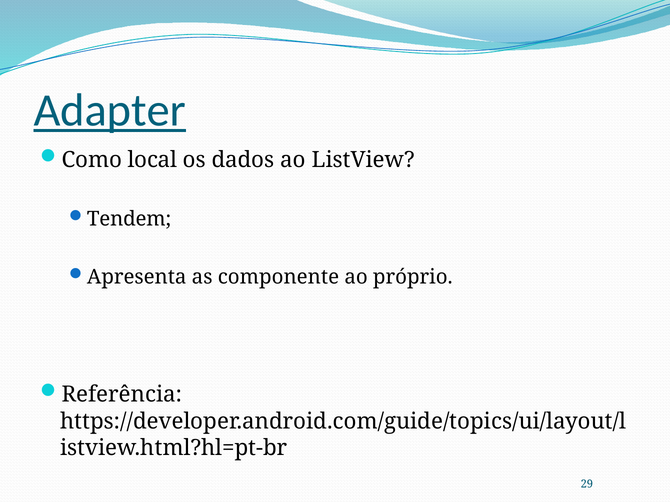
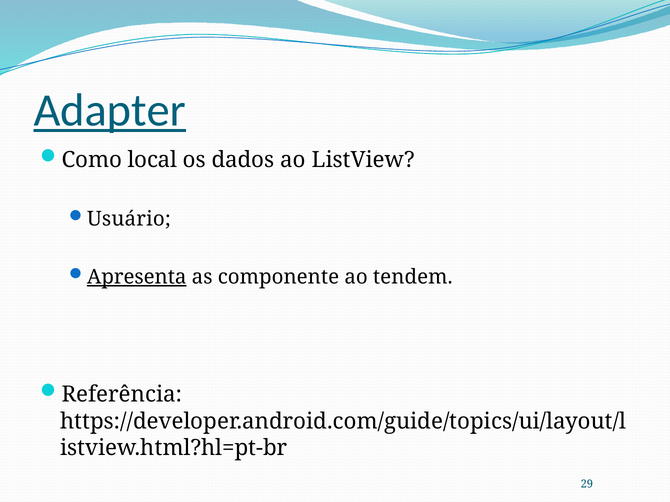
Tendem: Tendem -> Usuário (129, 219)
Apresenta underline: none -> present (137, 277)
próprio: próprio -> tendem (413, 277)
